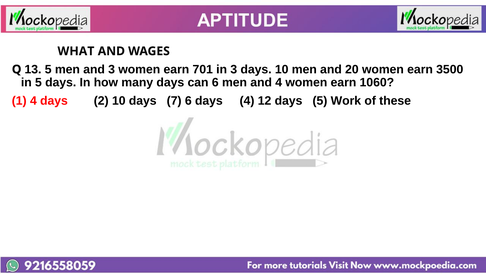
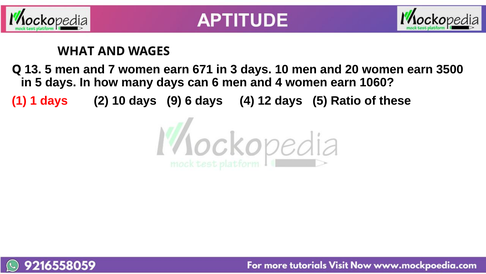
and 3: 3 -> 7 (112, 69)
701: 701 -> 671 (203, 69)
1 4: 4 -> 1 (33, 101)
7: 7 -> 9 (174, 101)
Work: Work -> Ratio (346, 101)
